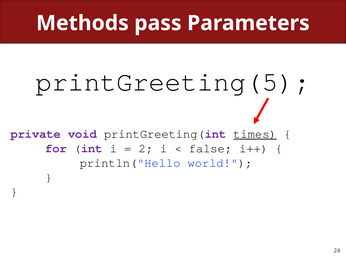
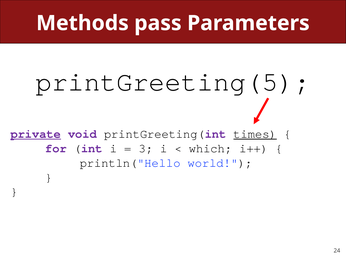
private underline: none -> present (36, 134)
2: 2 -> 3 (146, 148)
false: false -> which (210, 148)
